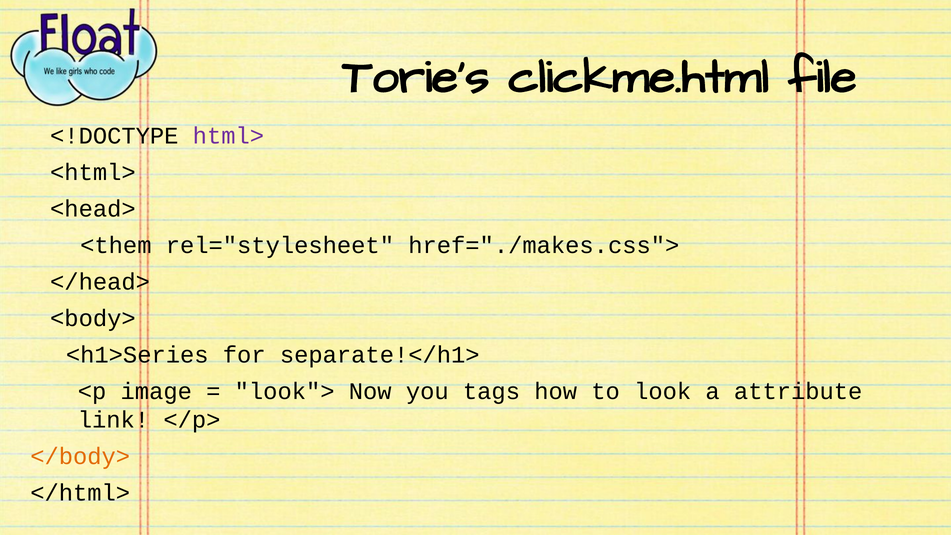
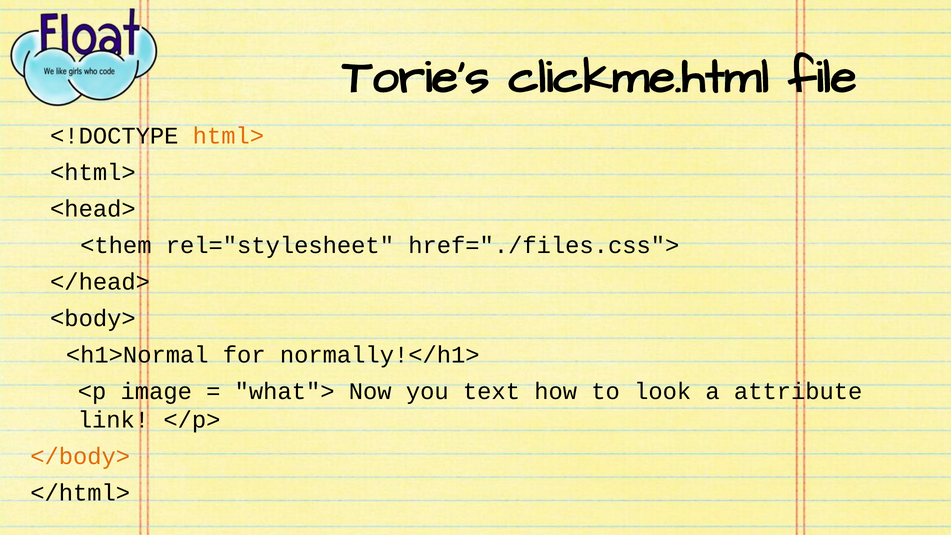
html> colour: purple -> orange (228, 136)
href="./makes.css">: href="./makes.css"> -> href="./files.css"> (544, 245)
<h1>Series: <h1>Series -> <h1>Normal (137, 355)
separate!</h1>: separate!</h1> -> normally!</h1> (380, 355)
look">: look"> -> what"> (285, 391)
tags: tags -> text (491, 391)
